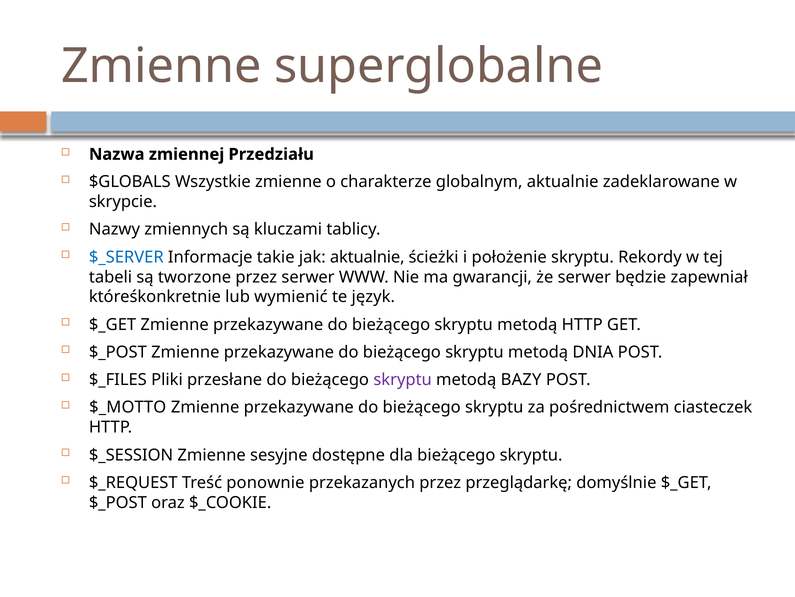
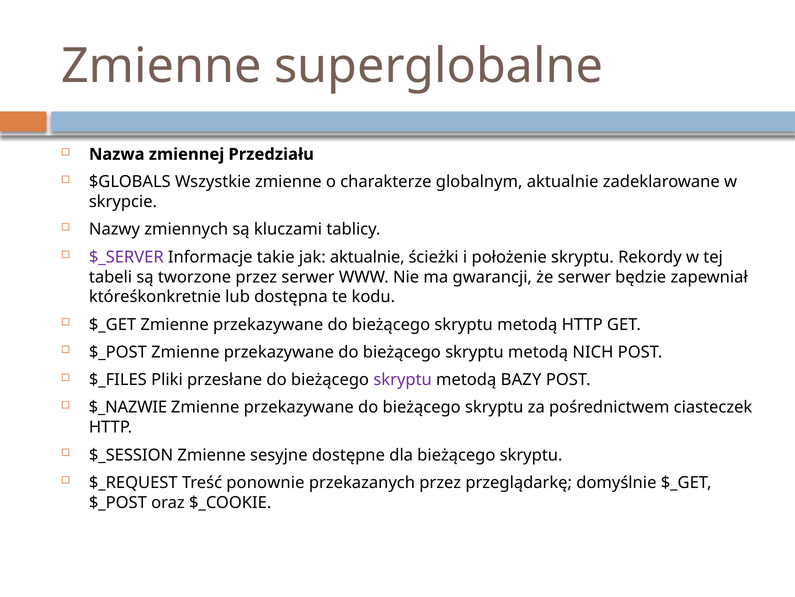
$_SERVER colour: blue -> purple (126, 257)
wymienić: wymienić -> dostępna (291, 297)
język: język -> kodu (373, 297)
DNIA: DNIA -> NICH (593, 352)
$_MOTTO: $_MOTTO -> $_NAZWIE (128, 407)
